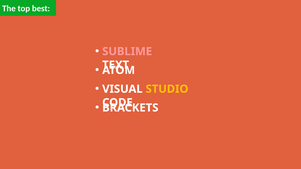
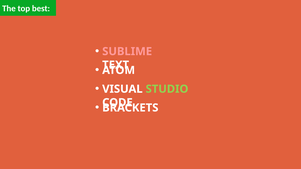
STUDIO colour: yellow -> light green (167, 89)
